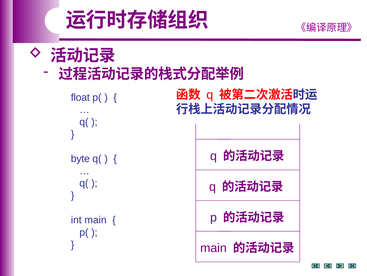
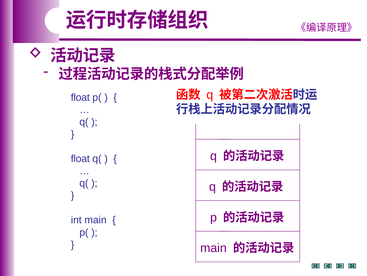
byte: byte -> float (80, 158)
